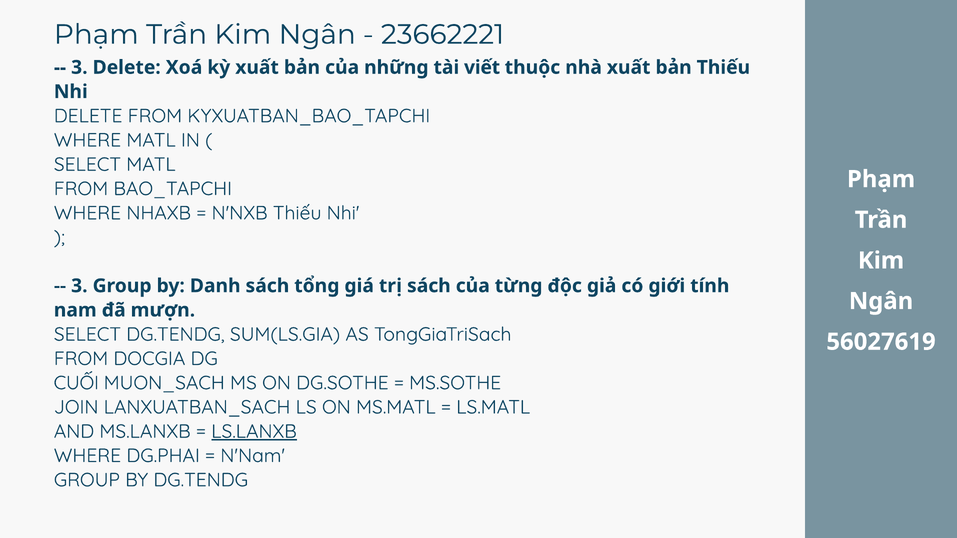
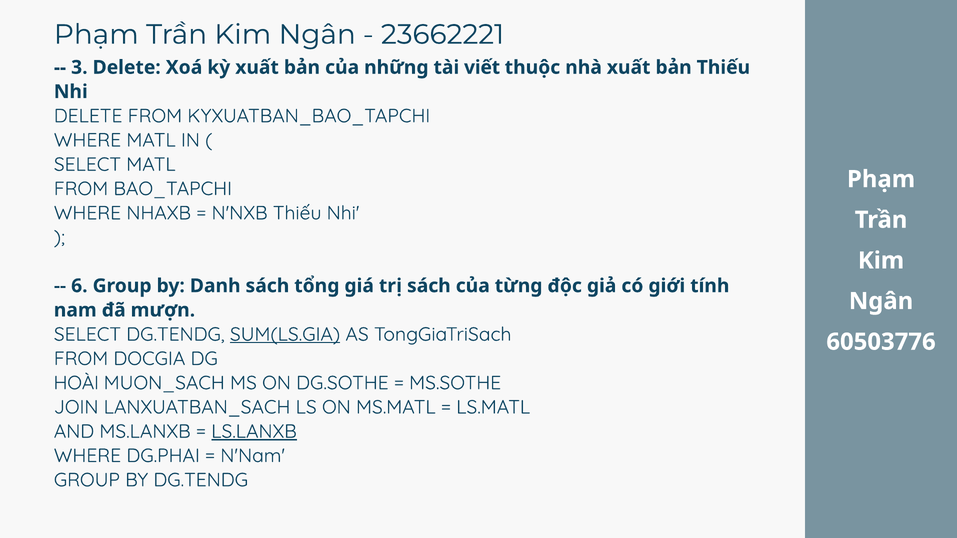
3: 3 -> 6 (79, 286)
SUM(LS.GIA underline: none -> present (285, 335)
56027619: 56027619 -> 60503776 (881, 342)
CUỐI: CUỐI -> HOÀI (76, 383)
